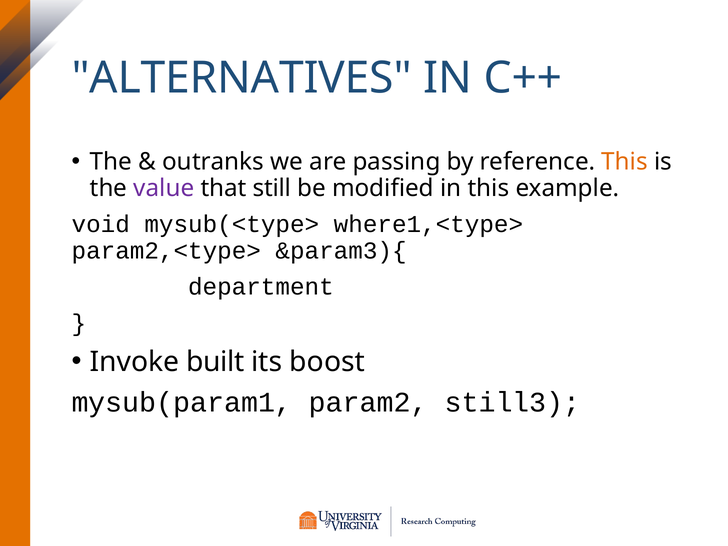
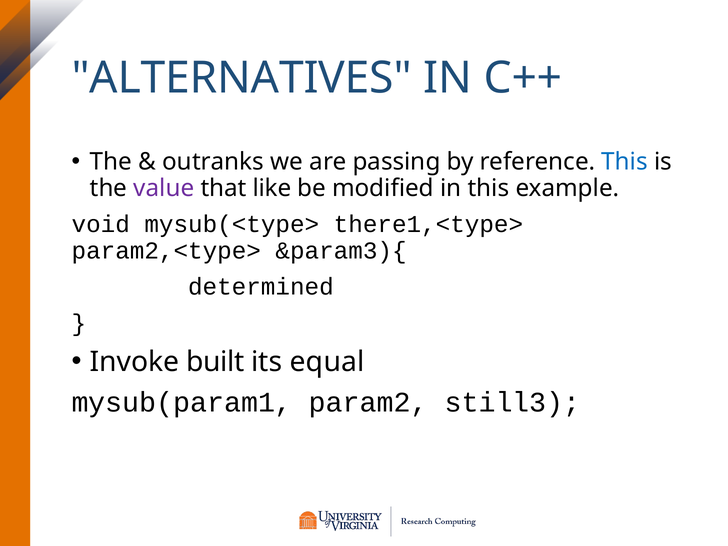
This colour: orange -> blue (625, 162)
still: still -> like (272, 188)
where1,<type>: where1,<type> -> there1,<type> (428, 224)
department: department -> determined (261, 287)
boost: boost -> equal (327, 362)
